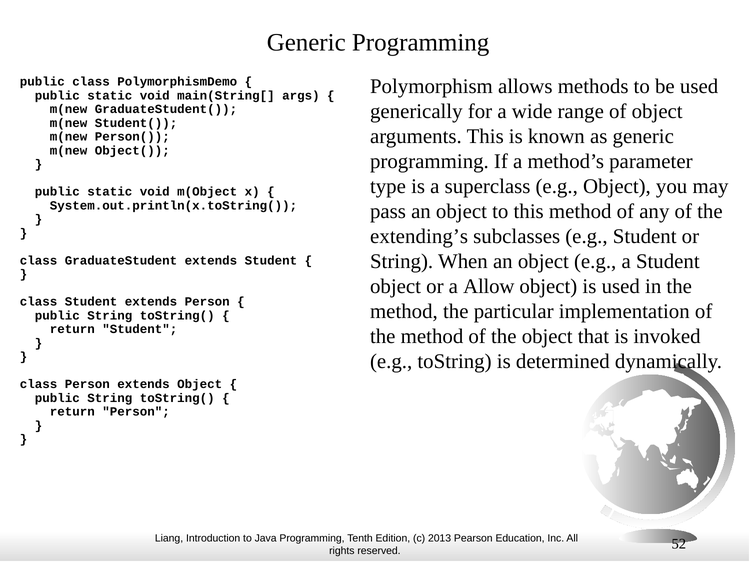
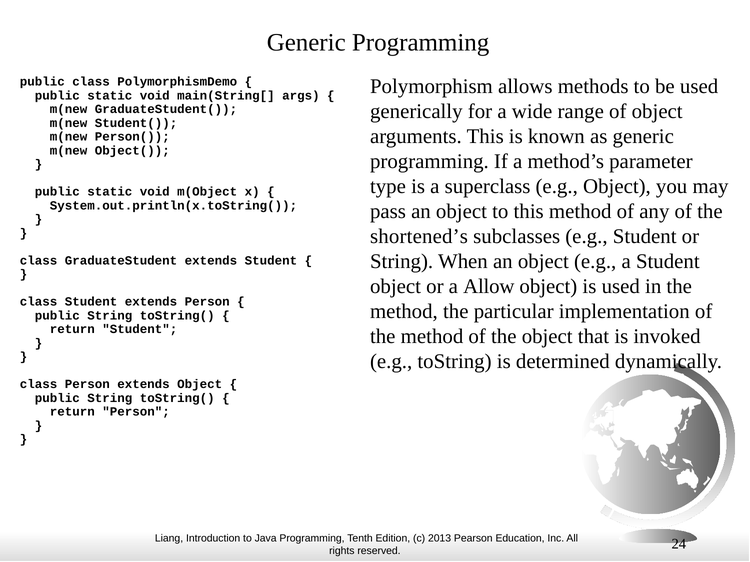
extending’s: extending’s -> shortened’s (419, 237)
52: 52 -> 24 (679, 545)
